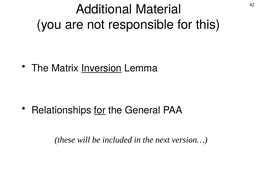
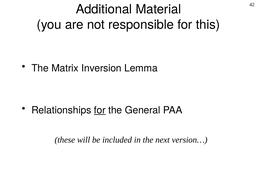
Inversion underline: present -> none (101, 68)
